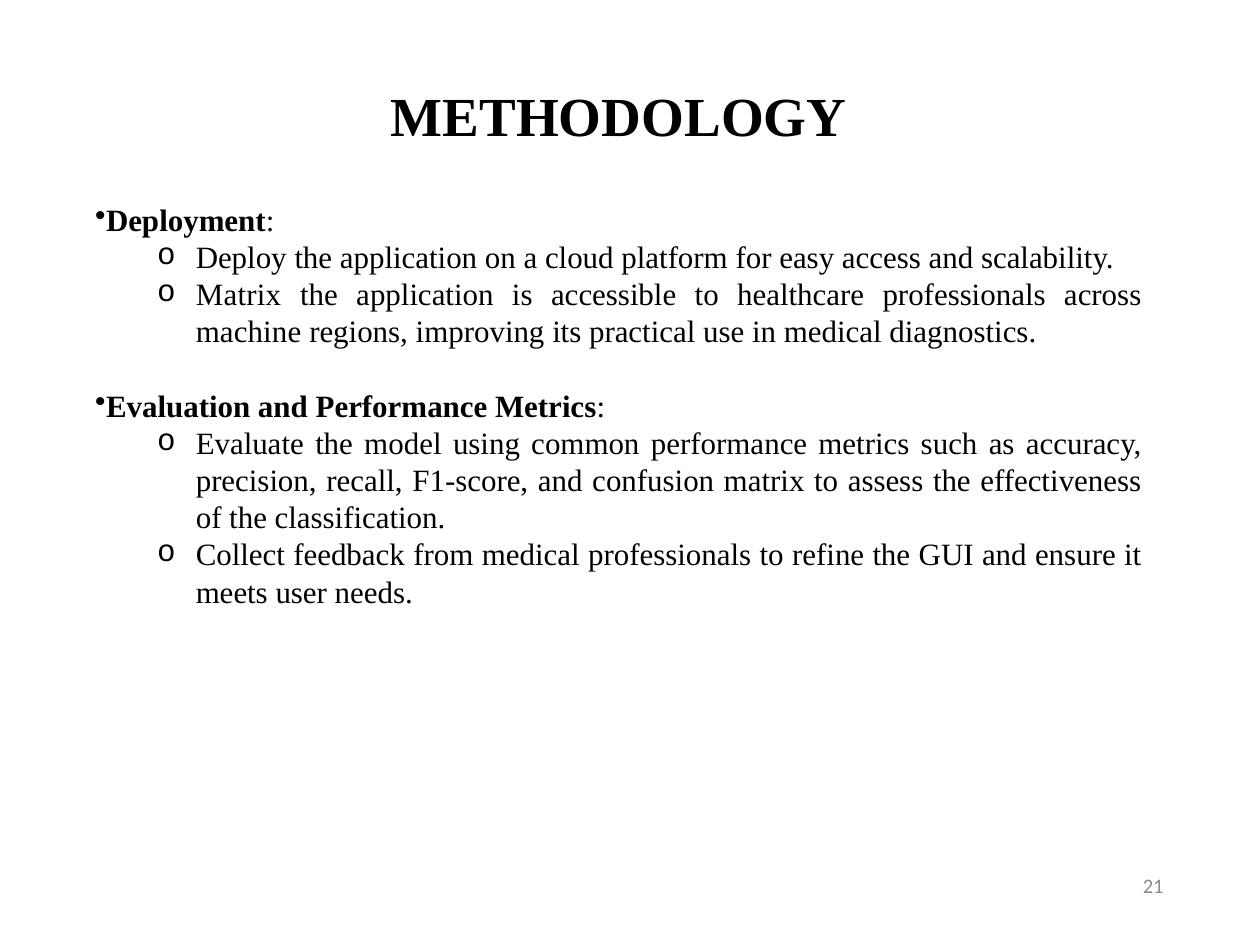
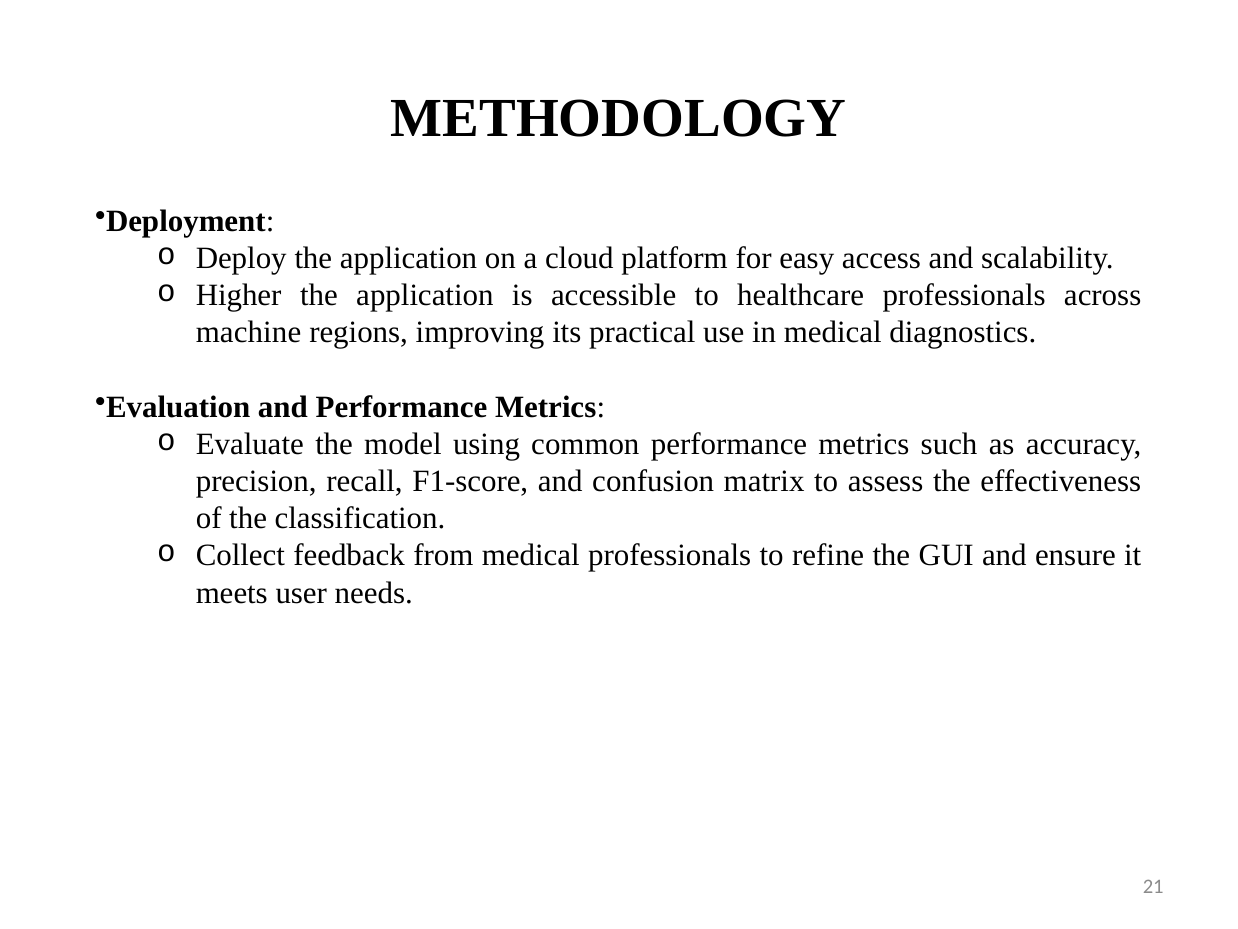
Matrix: Matrix -> Higher (239, 295)
